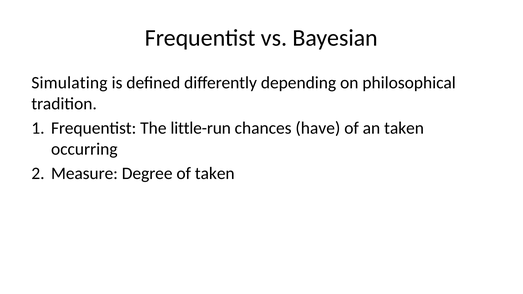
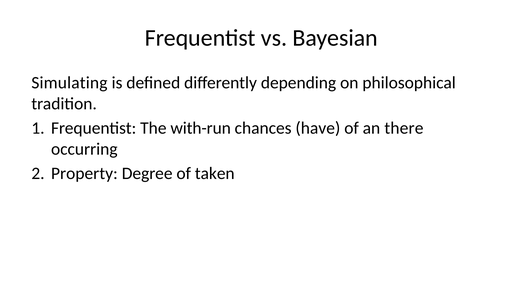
little-run: little-run -> with-run (201, 128)
an taken: taken -> there (404, 128)
Measure: Measure -> Property (84, 174)
